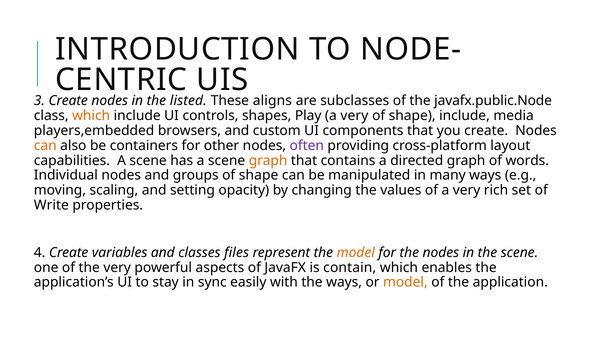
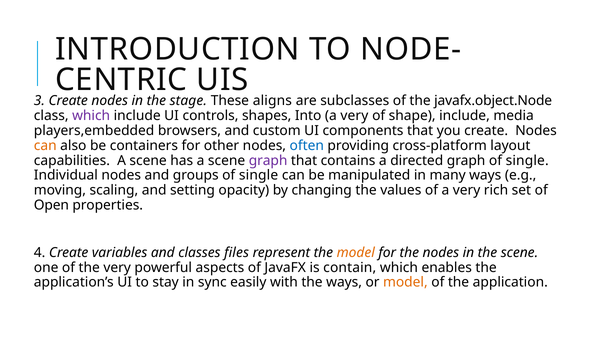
listed: listed -> stage (188, 101)
javafx.public.Node: javafx.public.Node -> javafx.object.Node (493, 101)
which colour: orange -> purple (91, 116)
Play: Play -> Into (308, 116)
often colour: purple -> blue (307, 145)
graph colour: orange -> purple (268, 160)
graph of words: words -> single (527, 160)
groups of shape: shape -> single (259, 175)
Write: Write -> Open (51, 205)
